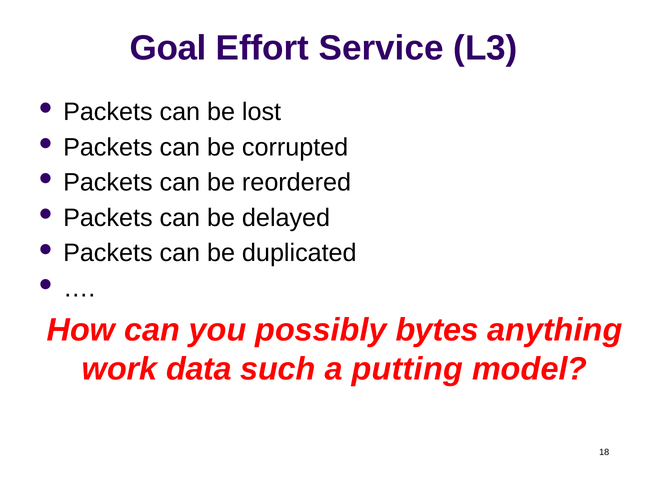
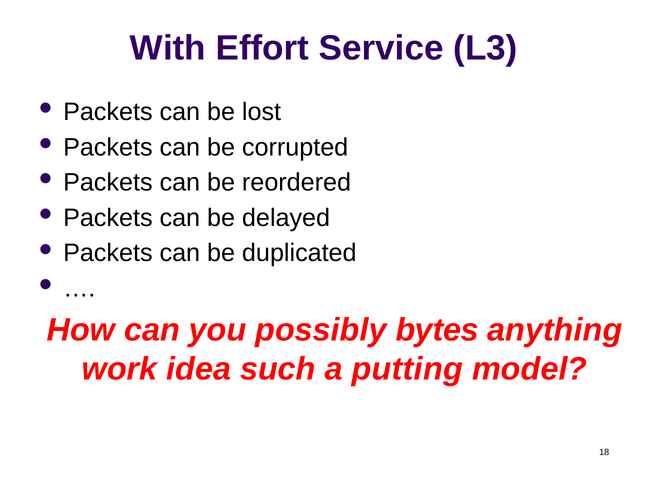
Goal: Goal -> With (168, 48)
data: data -> idea (199, 369)
